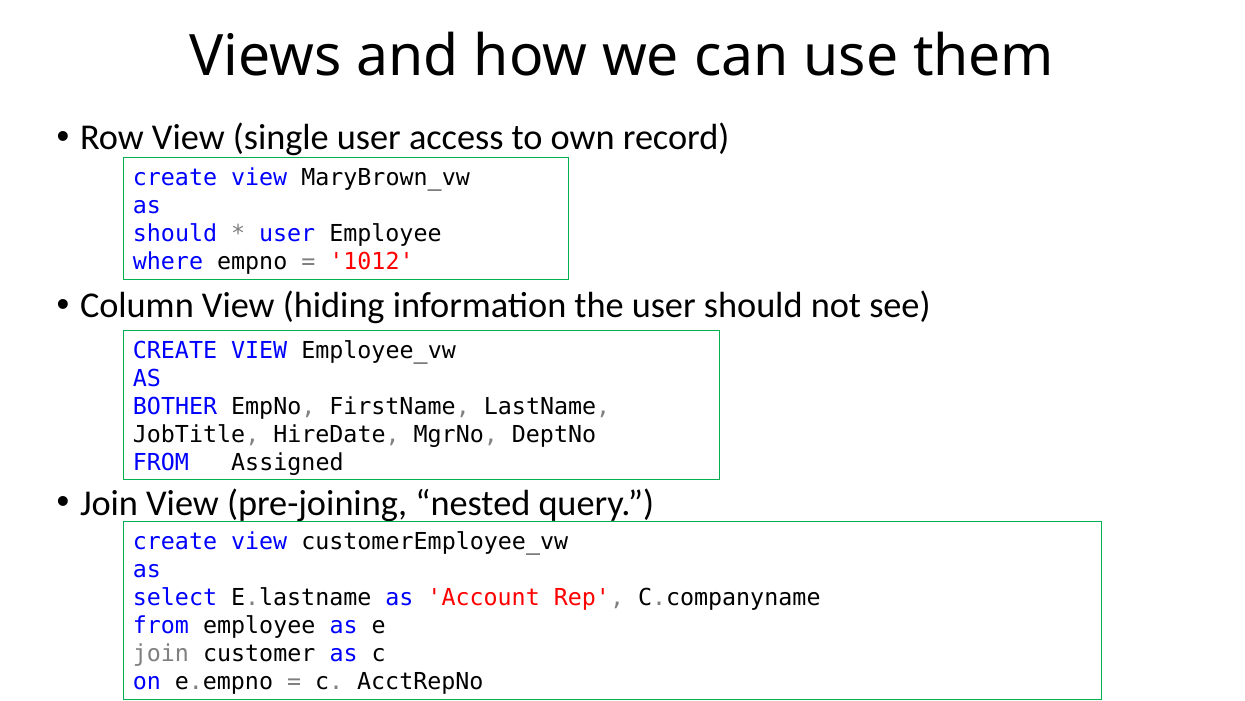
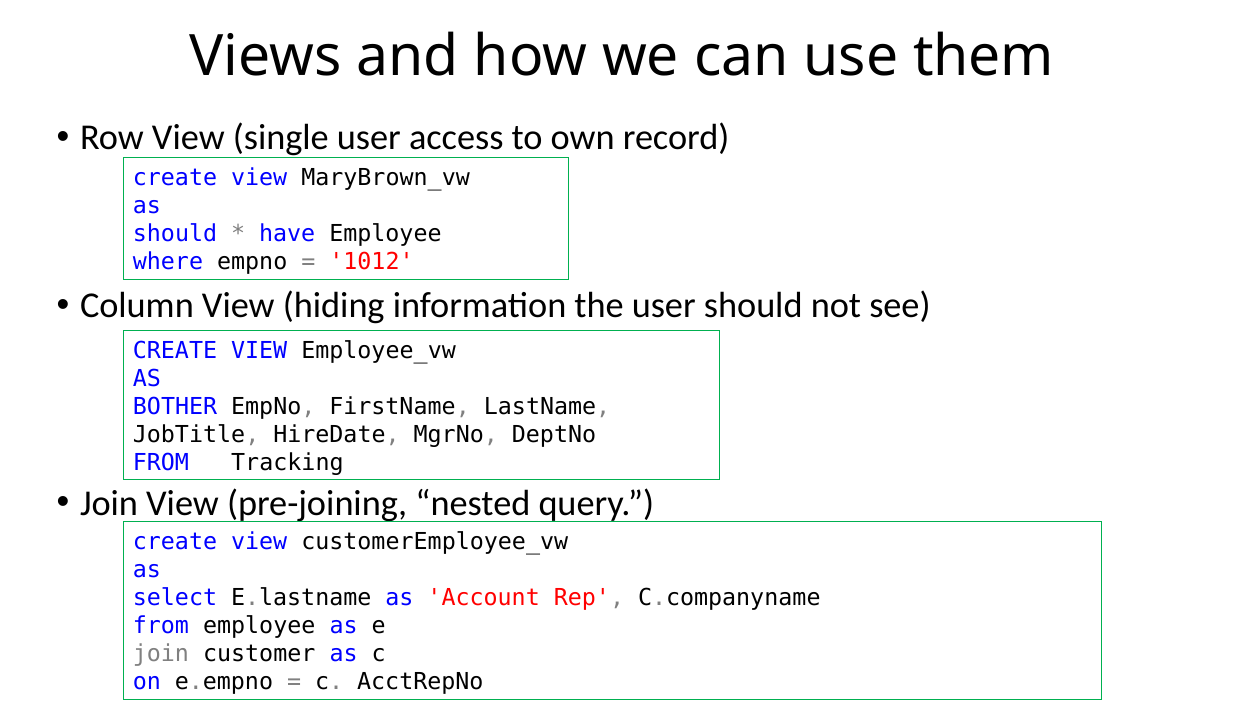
user: user -> have (287, 234)
Assigned: Assigned -> Tracking (287, 462)
